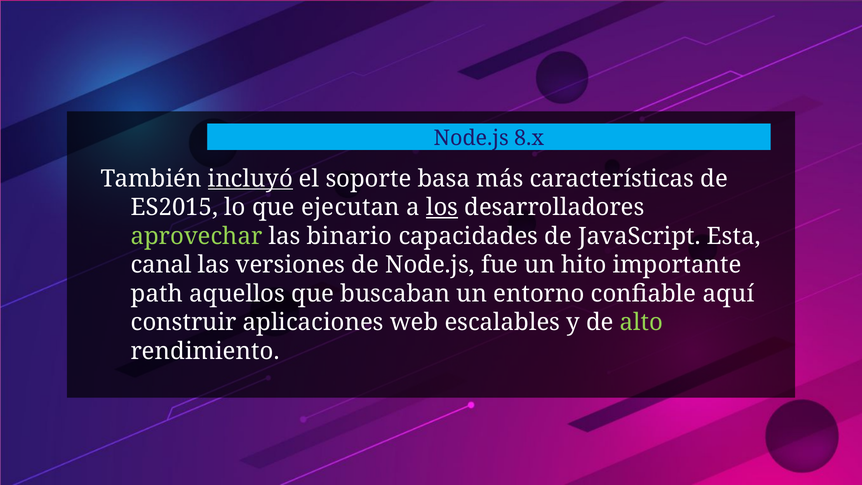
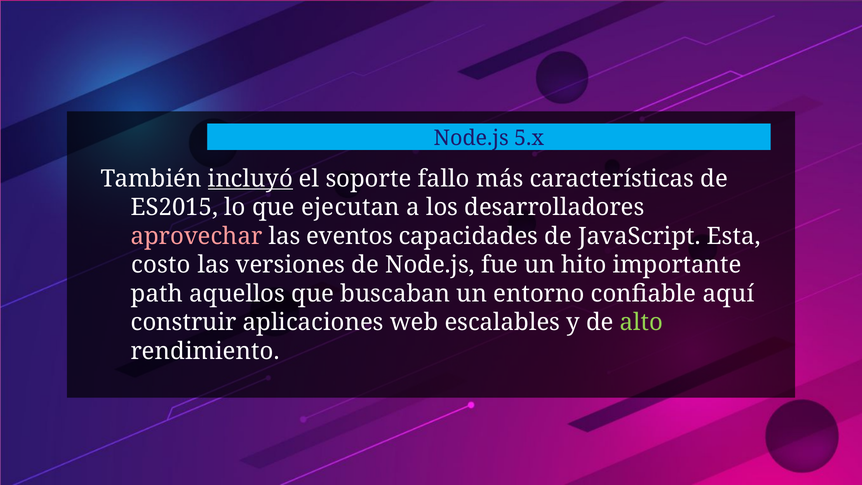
8.x: 8.x -> 5.x (529, 138)
basa: basa -> fallo (444, 179)
los underline: present -> none (442, 207)
aprovechar colour: light green -> pink (197, 236)
binario: binario -> eventos (350, 236)
canal: canal -> costo (161, 265)
